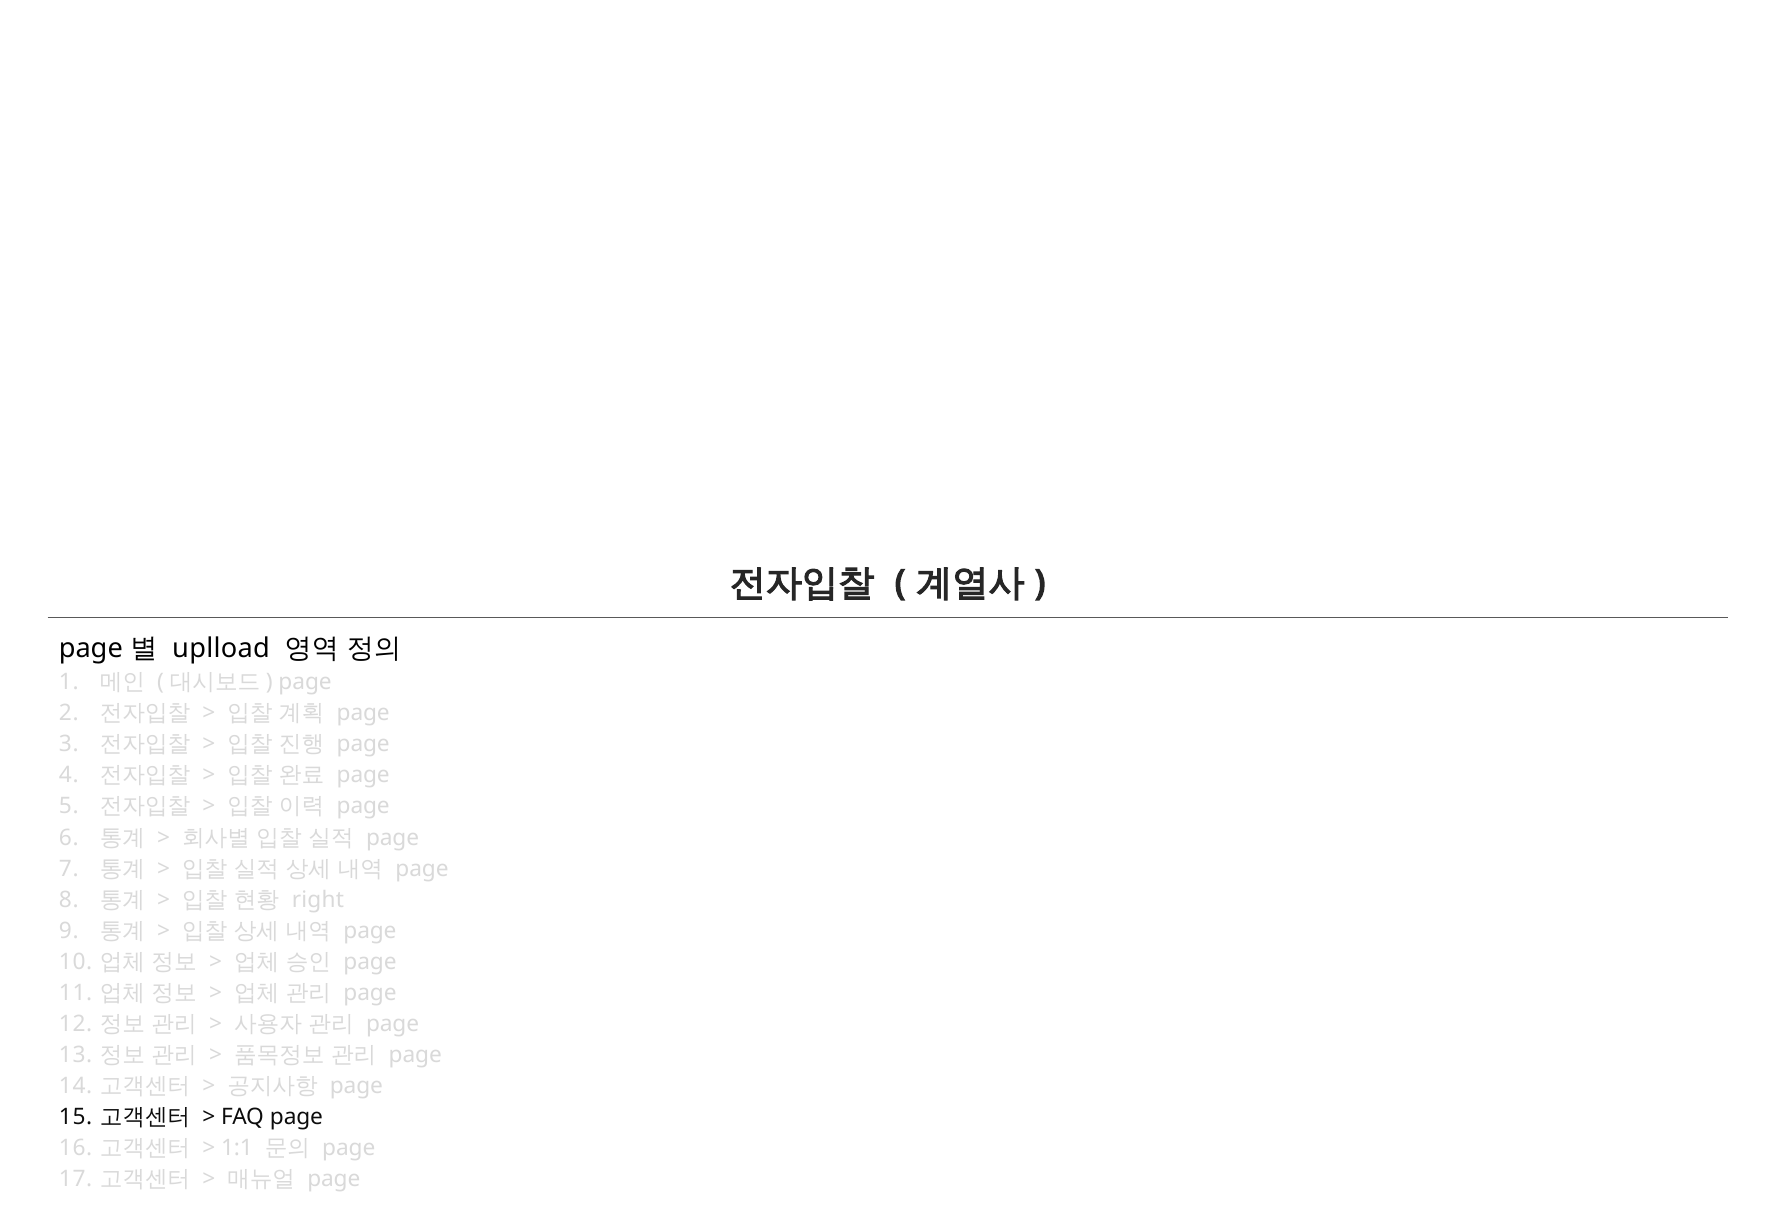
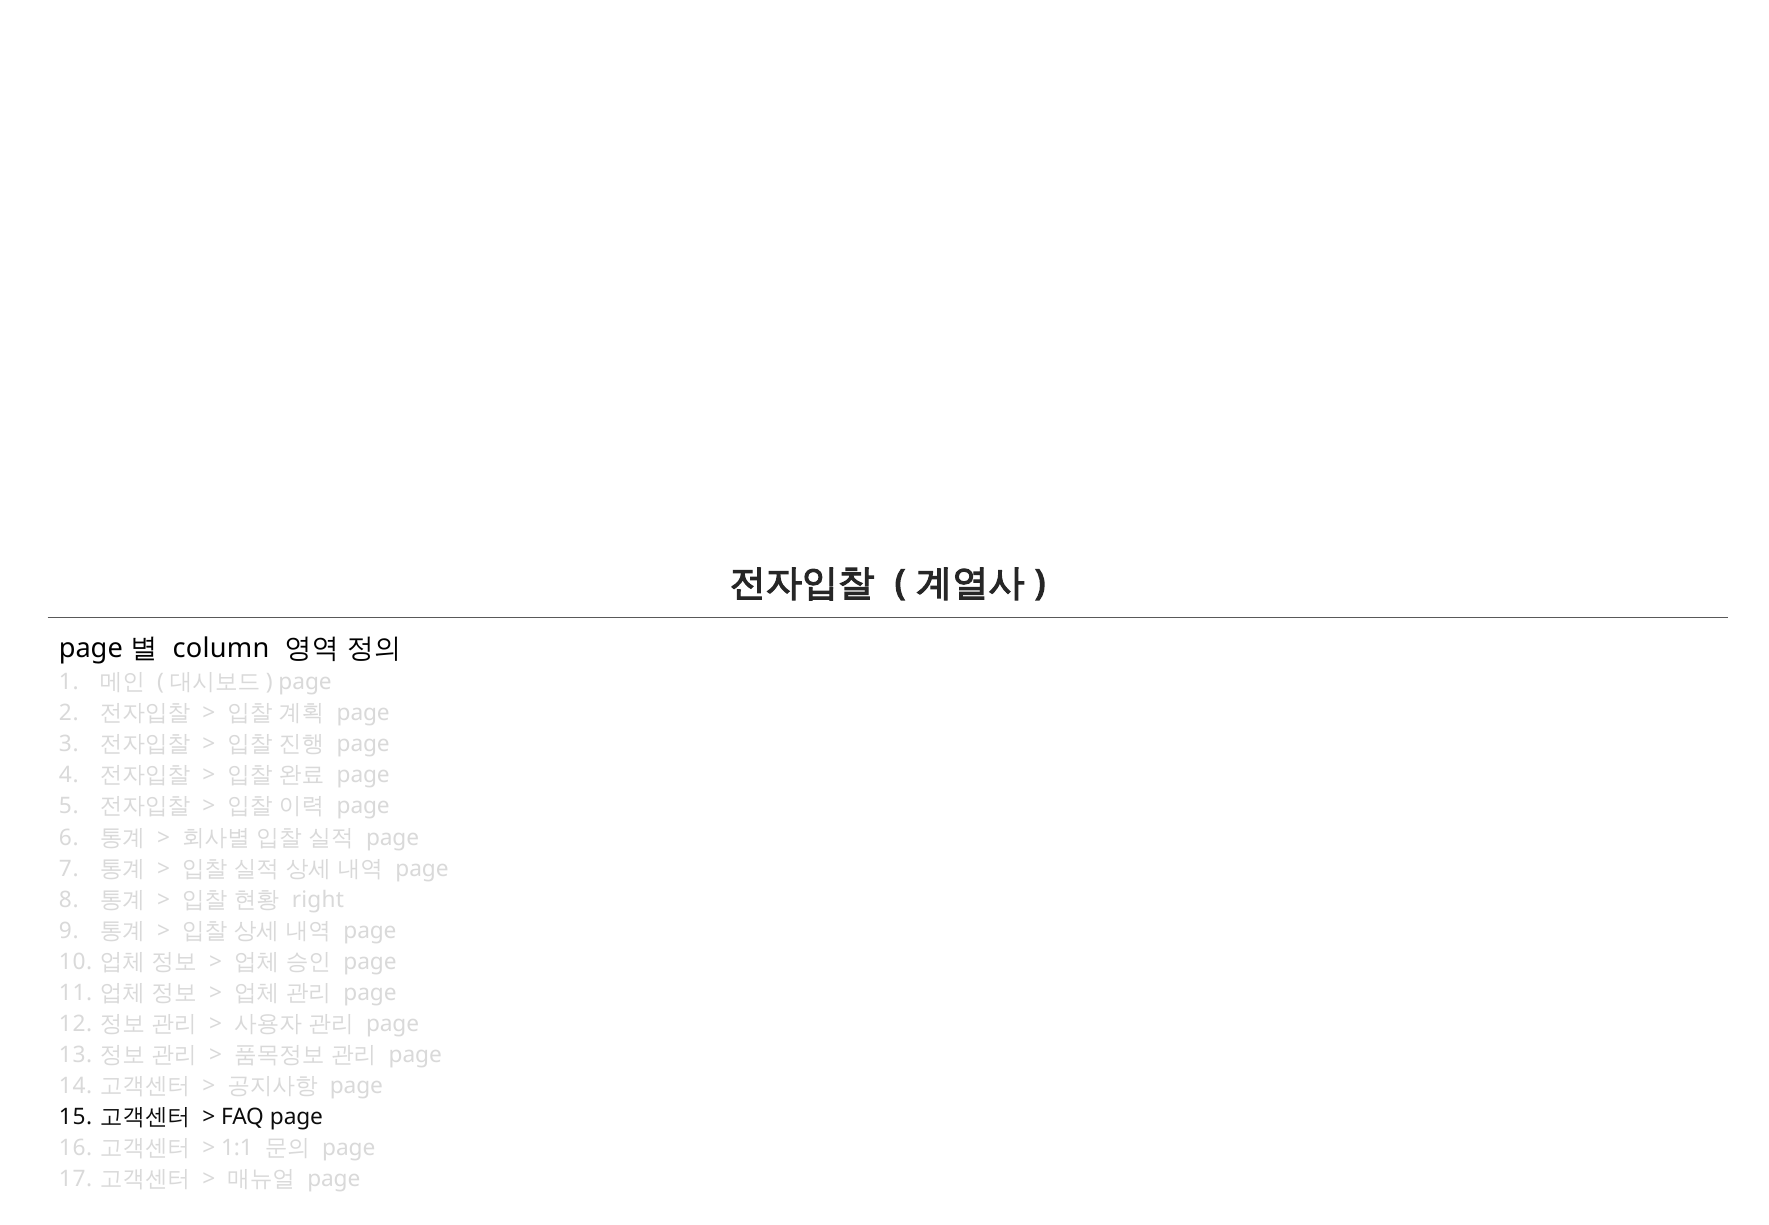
uplload: uplload -> column (221, 648)
